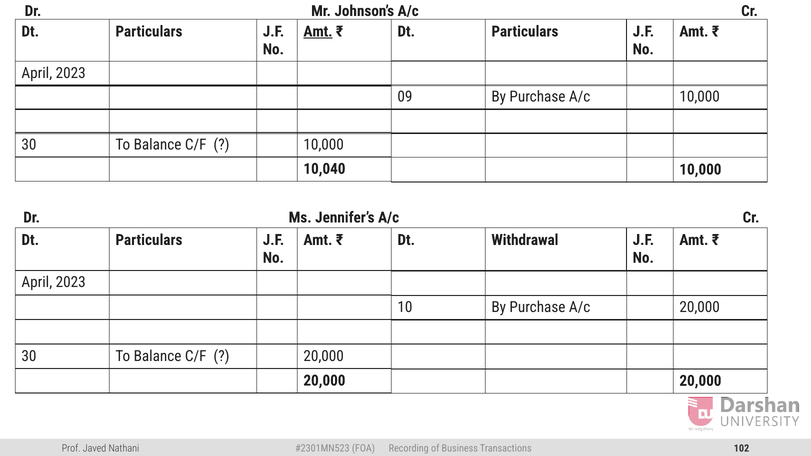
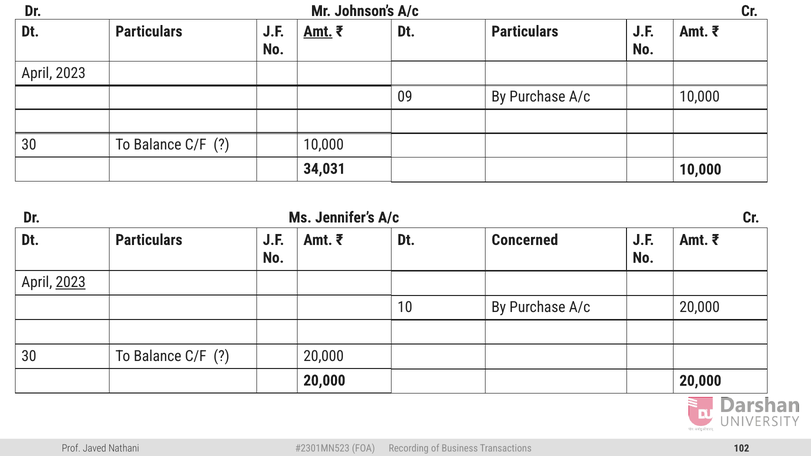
10,040: 10,040 -> 34,031 (324, 169)
Withdrawal: Withdrawal -> Concerned (525, 240)
2023 underline: none -> present (71, 283)
